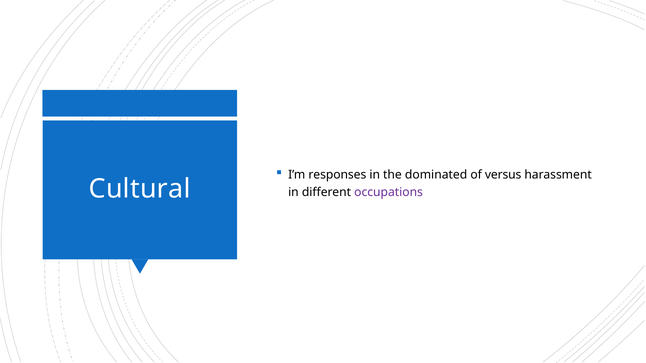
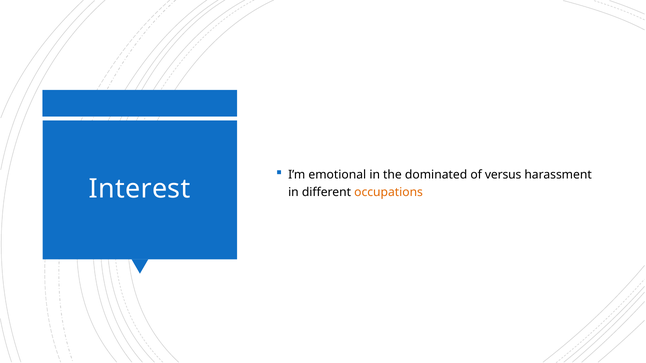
responses: responses -> emotional (337, 175)
Cultural: Cultural -> Interest (140, 189)
occupations colour: purple -> orange (389, 193)
